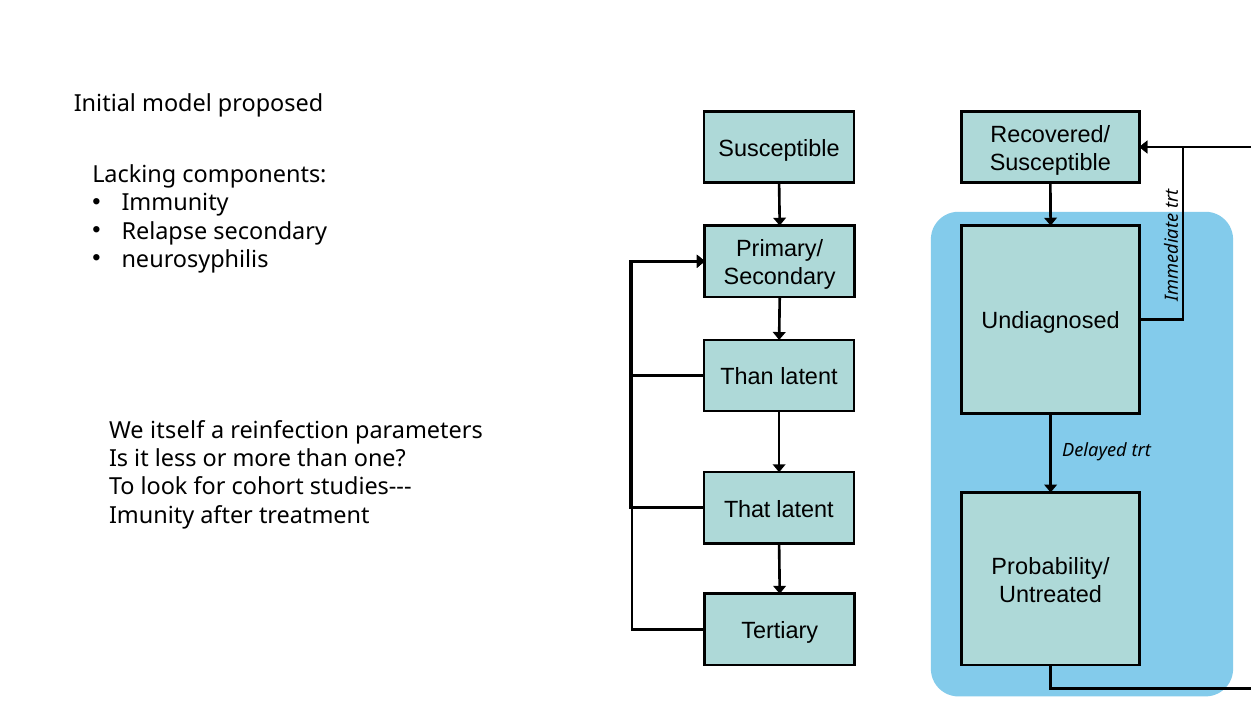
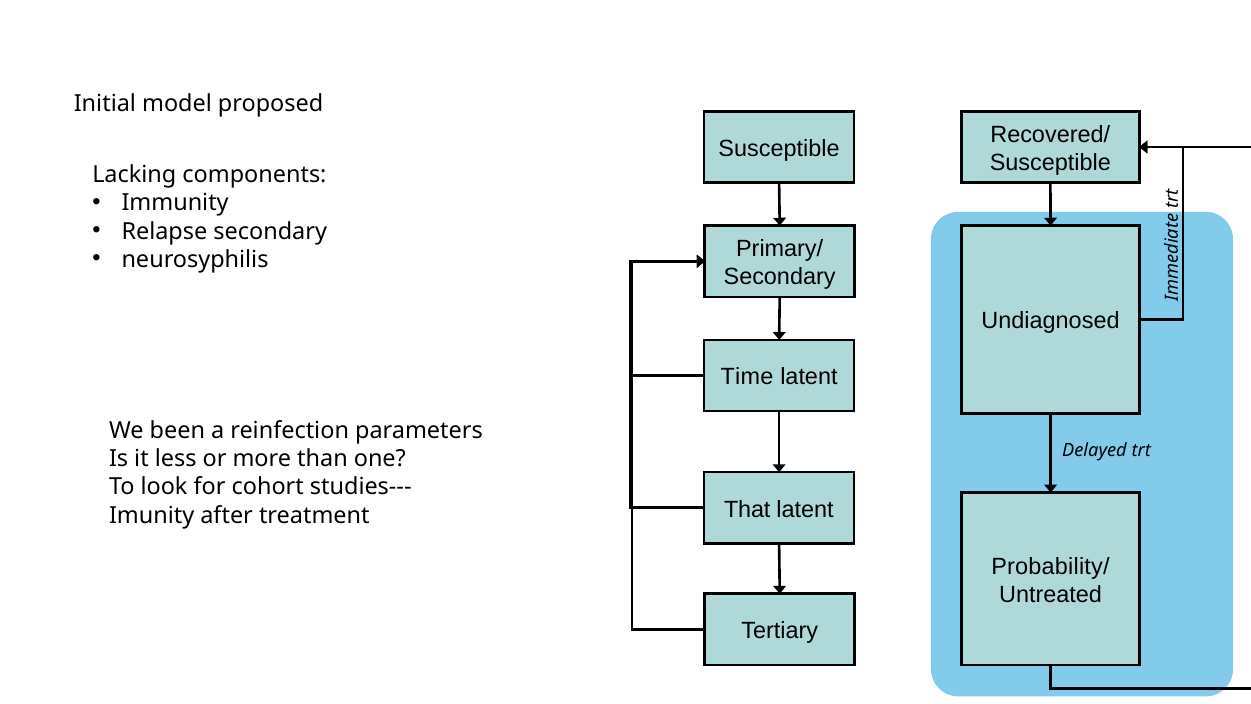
Than: Than -> Time (747, 377)
itself: itself -> been (177, 431)
